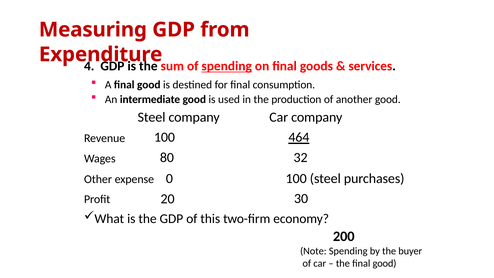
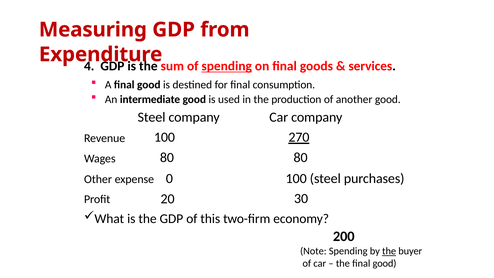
464: 464 -> 270 (299, 137)
80 32: 32 -> 80 (301, 157)
the underline: none -> present (389, 251)
